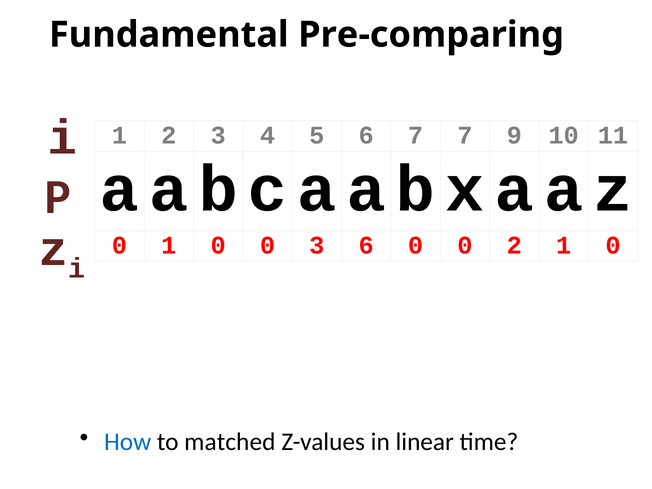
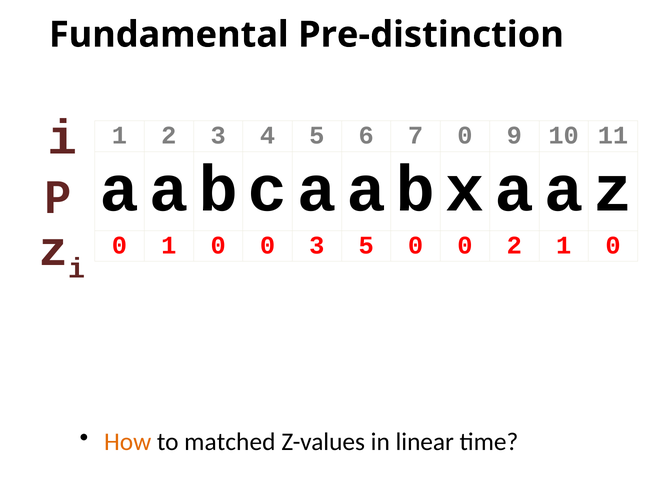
Pre-comparing: Pre-comparing -> Pre-distinction (431, 35)
7 7: 7 -> 0 (465, 135)
3 6: 6 -> 5 (366, 245)
How colour: blue -> orange (128, 442)
